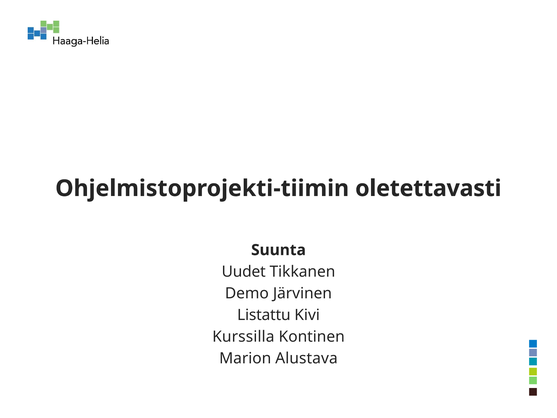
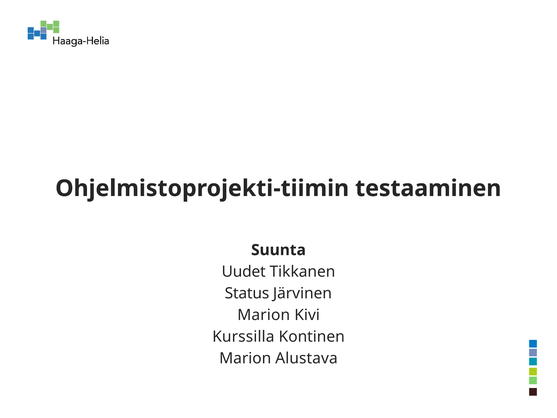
oletettavasti: oletettavasti -> testaaminen (428, 188)
Demo: Demo -> Status (247, 293)
Listattu: Listattu -> Marion (264, 315)
